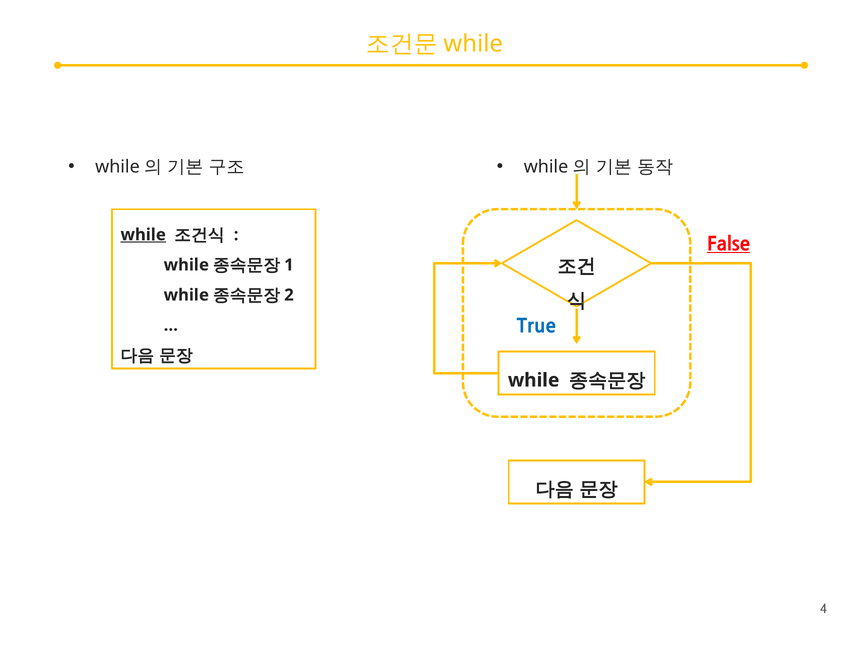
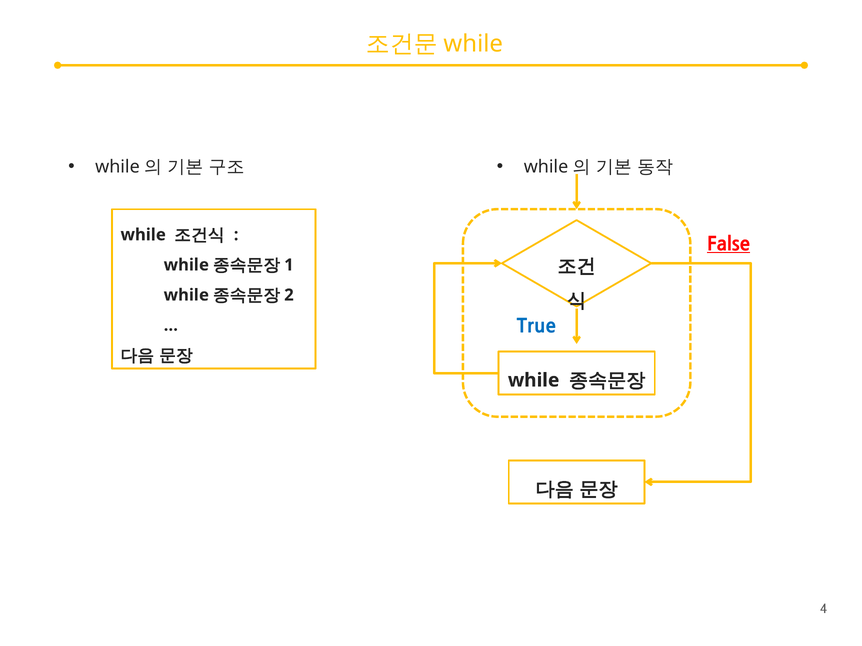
while underline: present -> none (143, 235)
